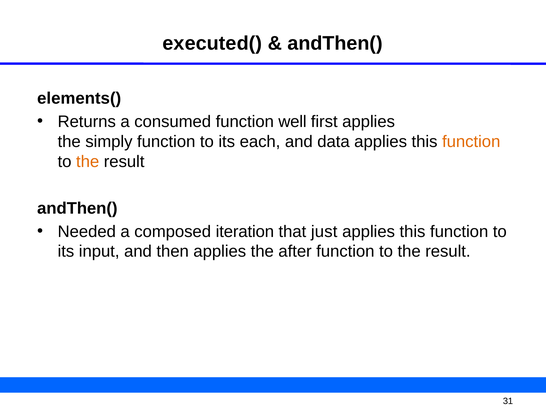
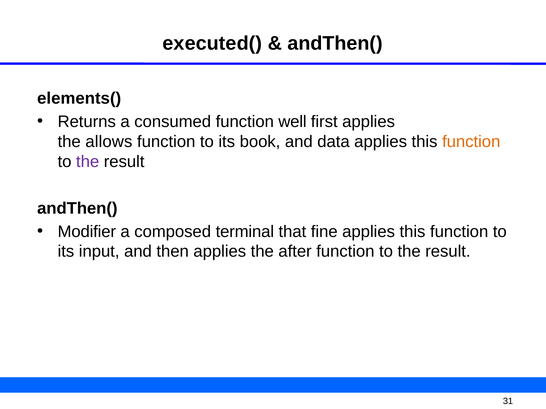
simply: simply -> allows (109, 142)
each: each -> book (260, 142)
the colour: orange -> purple (88, 162)
Needed: Needed -> Modifier (87, 232)
iteration: iteration -> terminal (245, 232)
just: just -> fine (324, 232)
